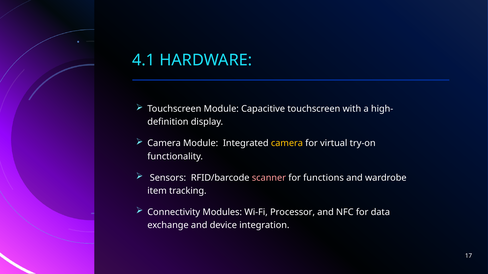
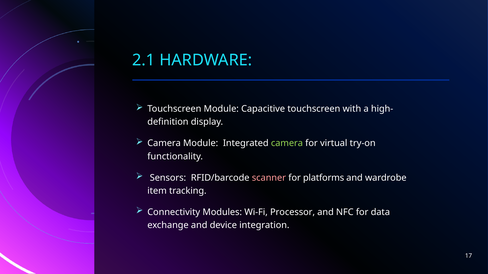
4.1: 4.1 -> 2.1 (144, 60)
camera colour: yellow -> light green (287, 144)
functions: functions -> platforms (324, 178)
